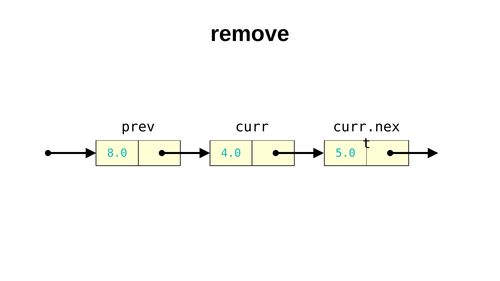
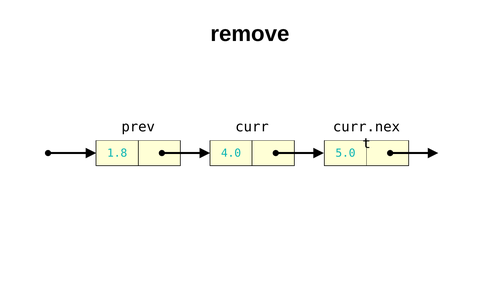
8.0: 8.0 -> 1.8 (117, 153)
